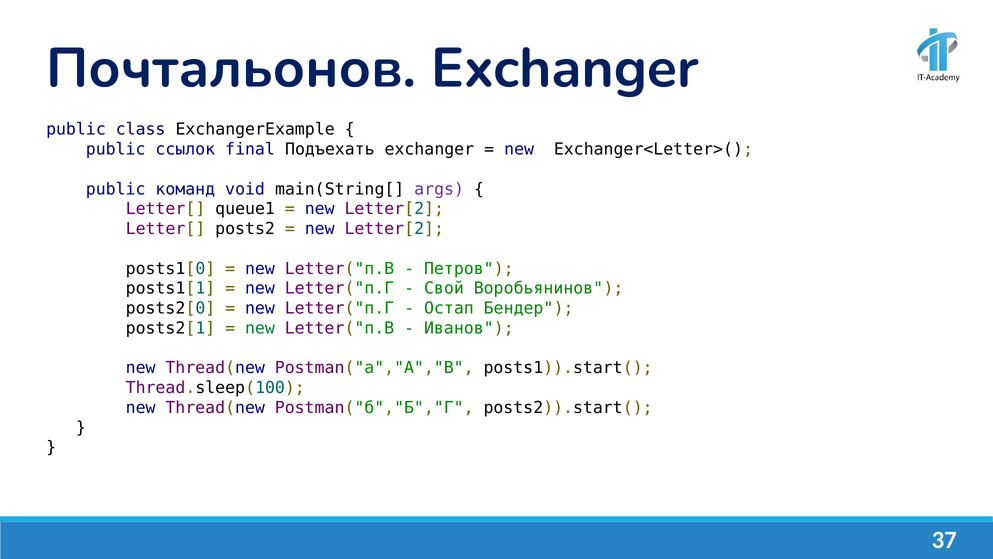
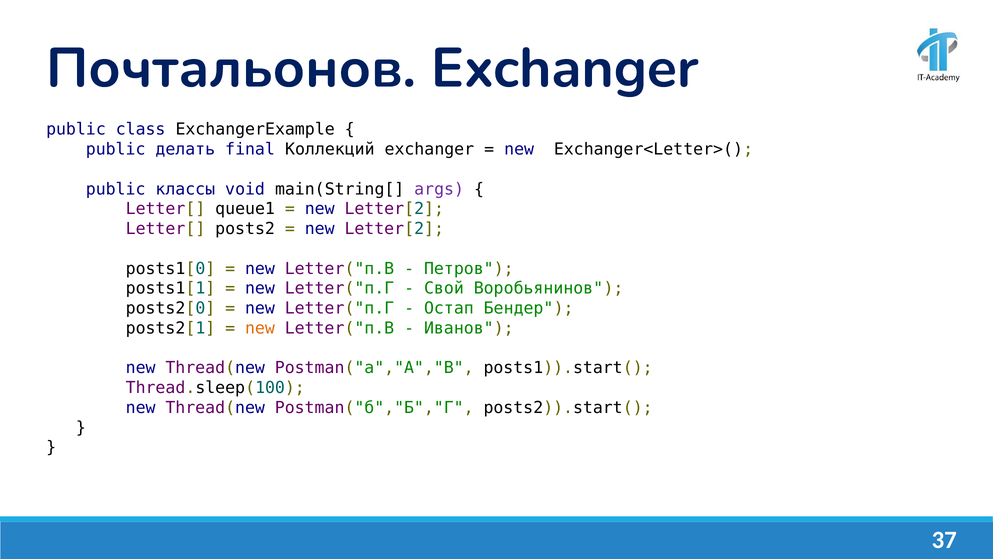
ссылок: ссылок -> делать (185, 149)
Подъехать: Подъехать -> Коллекций (330, 149)
команд: команд -> классы (185, 189)
new colour: green -> orange (260, 328)
